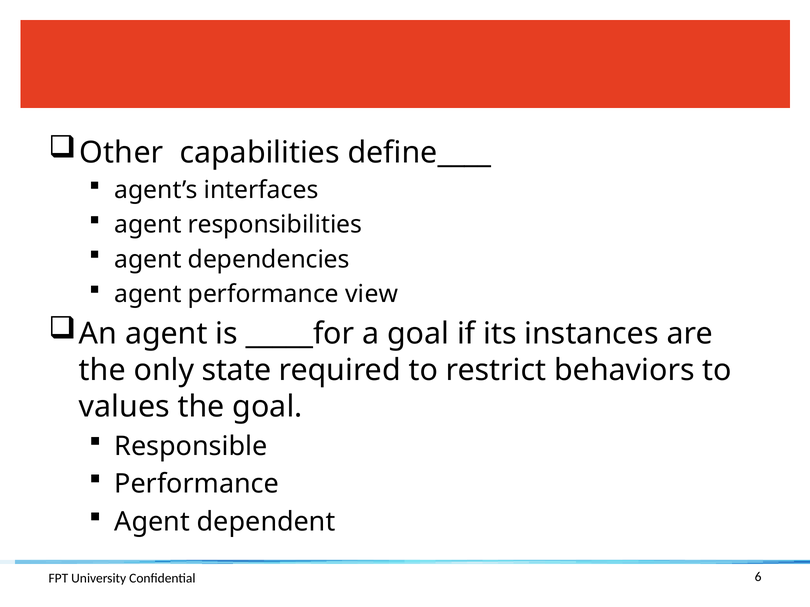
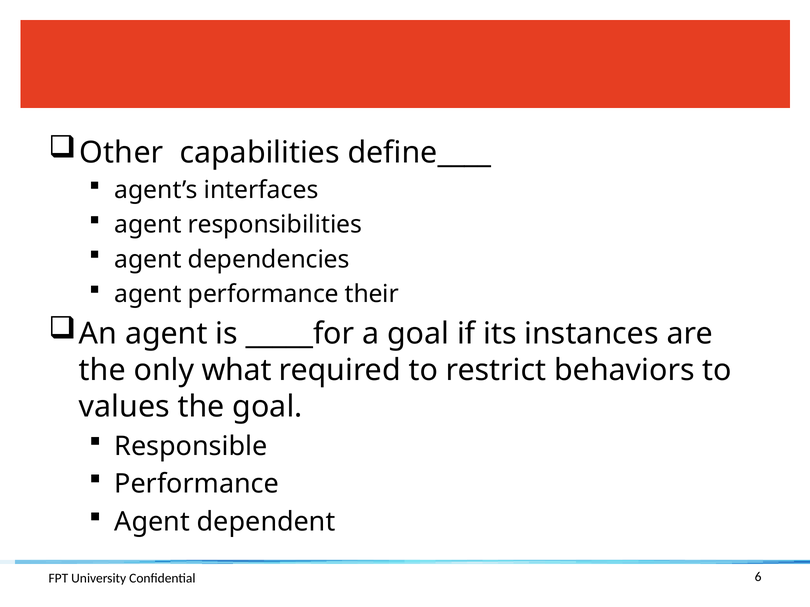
view: view -> their (372, 294)
state: state -> what (237, 370)
